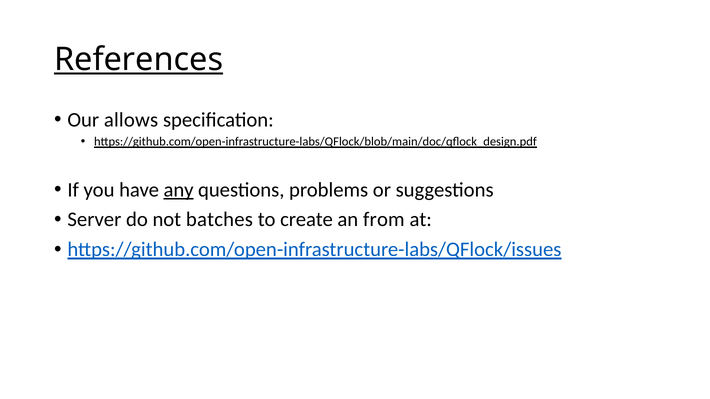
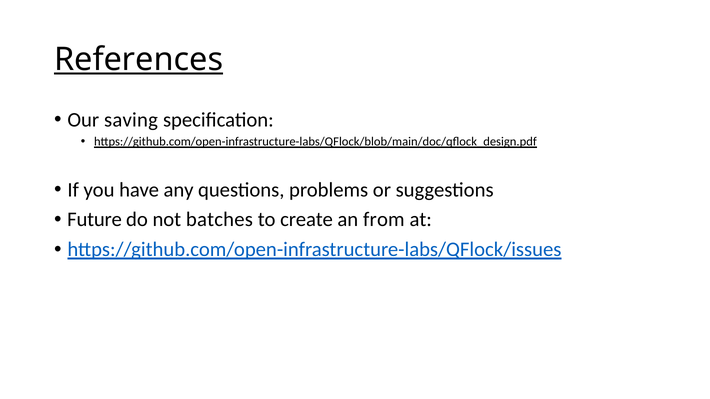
allows: allows -> saving (131, 120)
any underline: present -> none (179, 190)
Server: Server -> Future (95, 220)
